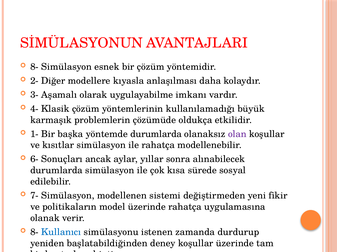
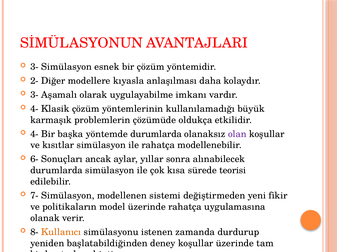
8-: 8- -> 3- (34, 67)
1-: 1- -> 4- (34, 134)
sosyal: sosyal -> teorisi (233, 171)
Kullanıcı colour: blue -> orange (61, 233)
